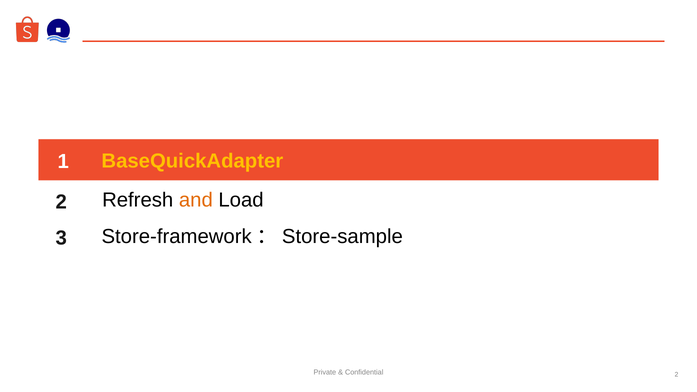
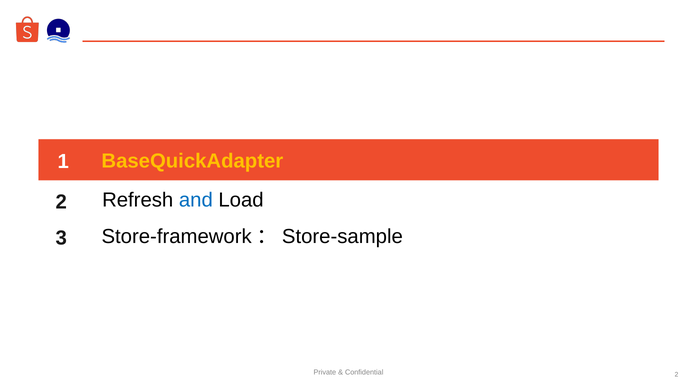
and colour: orange -> blue (196, 200)
